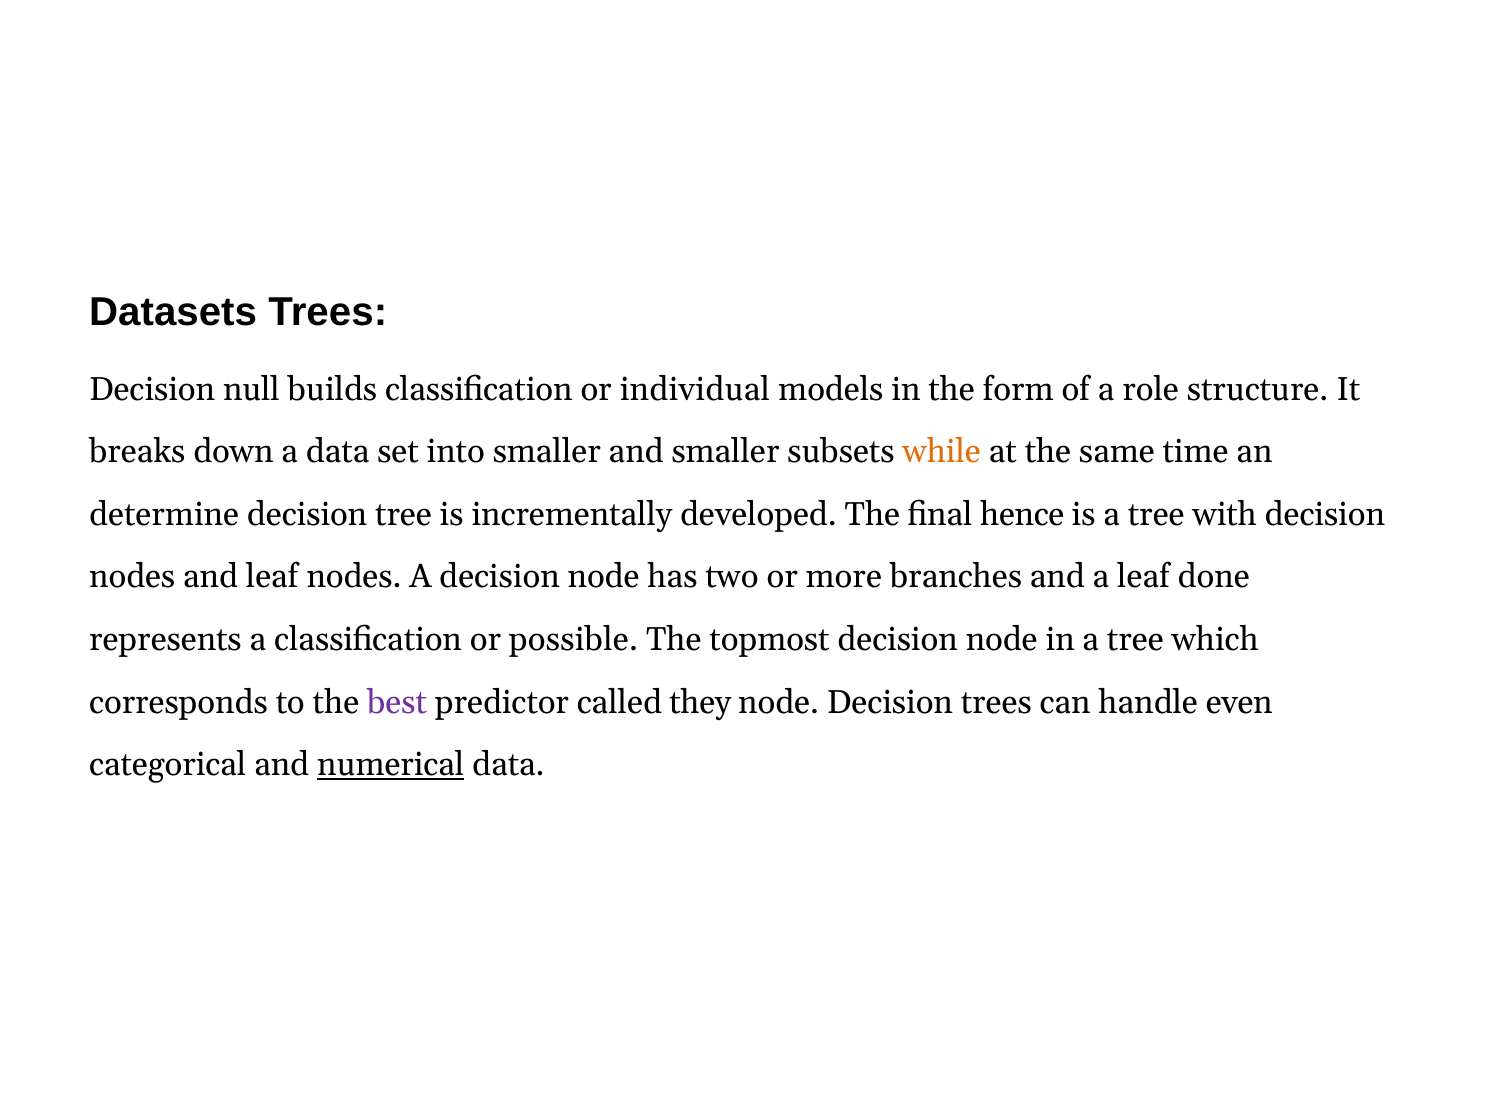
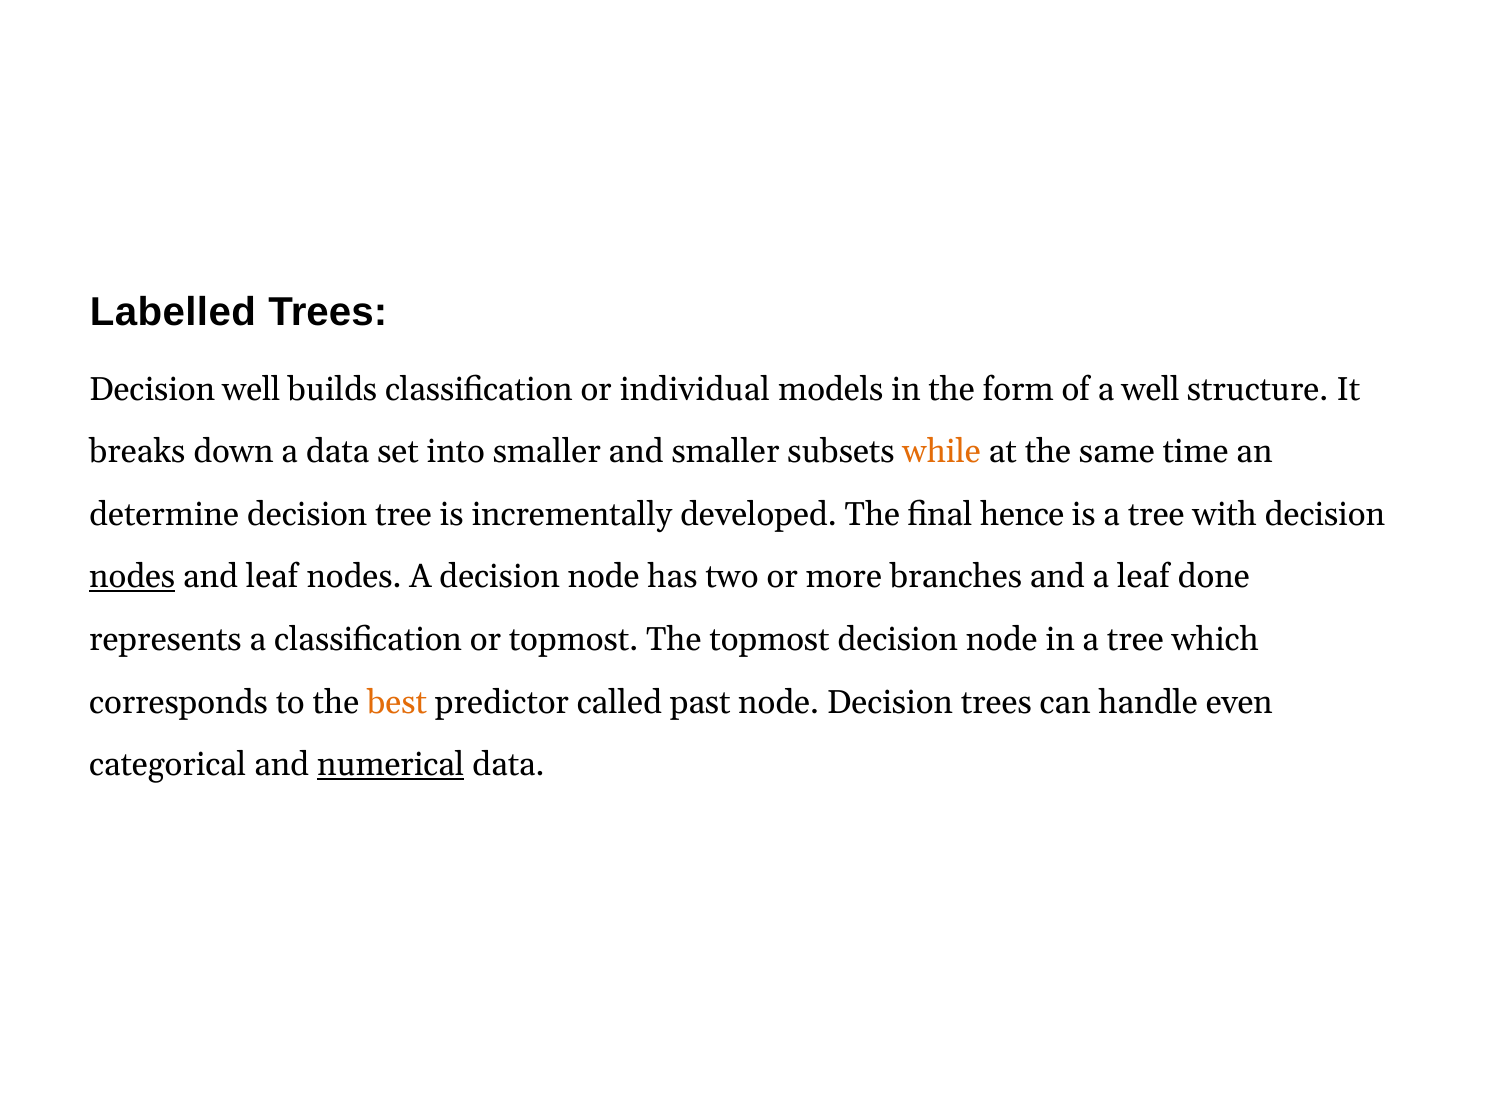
Datasets: Datasets -> Labelled (173, 312)
Decision null: null -> well (252, 389)
a role: role -> well (1151, 389)
nodes underline: none -> present (132, 577)
or possible: possible -> topmost (574, 639)
best colour: purple -> orange (397, 702)
they: they -> past (700, 702)
